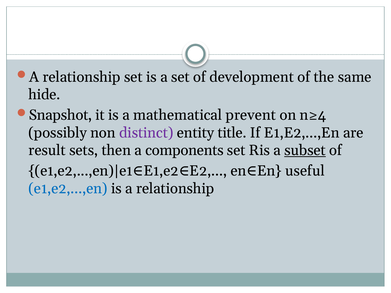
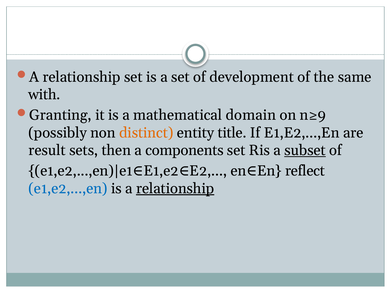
hide: hide -> with (44, 95)
Snapshot: Snapshot -> Granting (60, 115)
prevent: prevent -> domain (251, 115)
n≥4: n≥4 -> n≥9 (313, 115)
distinct colour: purple -> orange (146, 133)
useful: useful -> reflect (305, 171)
relationship underline: none -> present (175, 189)
